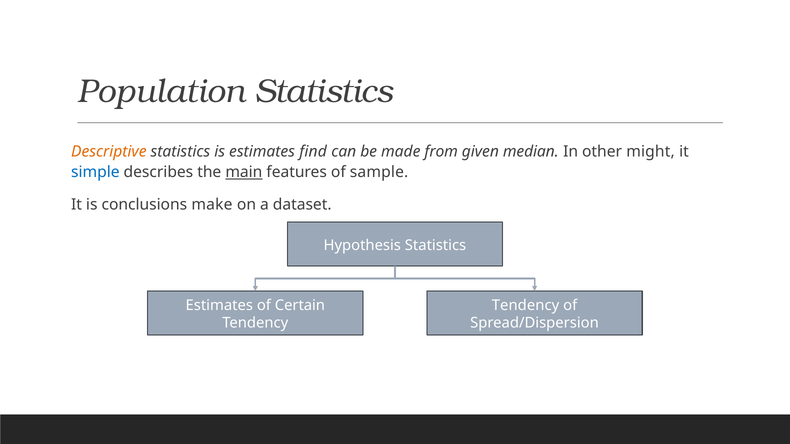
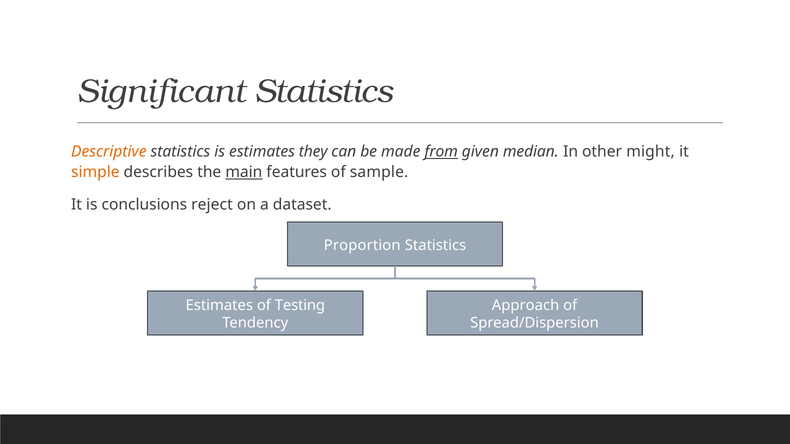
Population: Population -> Significant (161, 92)
find: find -> they (313, 152)
from underline: none -> present (441, 152)
simple colour: blue -> orange (95, 172)
make: make -> reject (212, 205)
Hypothesis: Hypothesis -> Proportion (362, 245)
Certain: Certain -> Testing (300, 305)
Tendency: Tendency -> Approach (526, 305)
